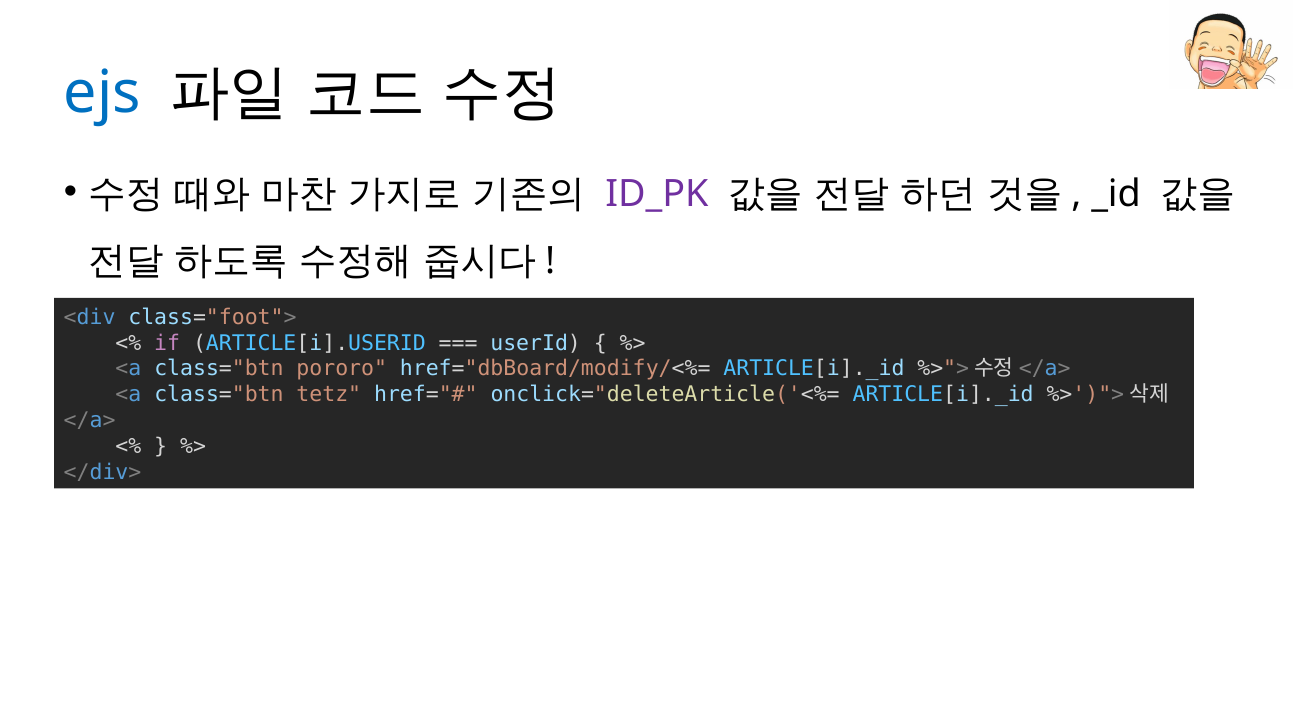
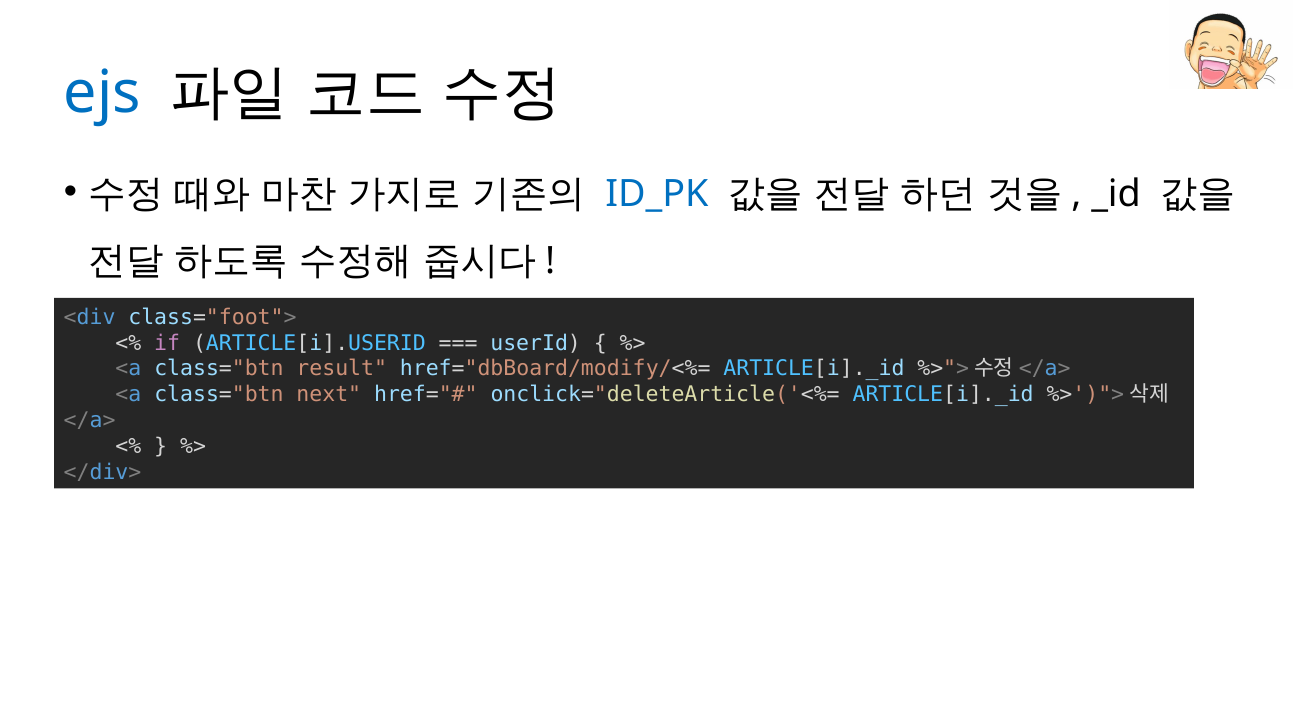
ID_PK colour: purple -> blue (657, 194)
pororo: pororo -> result (342, 369)
tetz: tetz -> next (329, 395)
